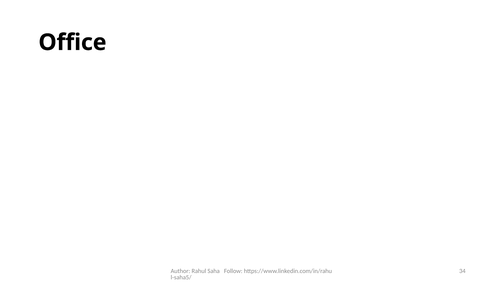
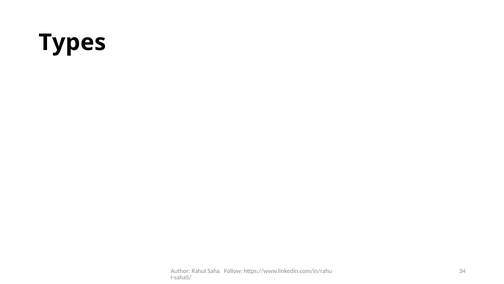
Office: Office -> Types (72, 42)
